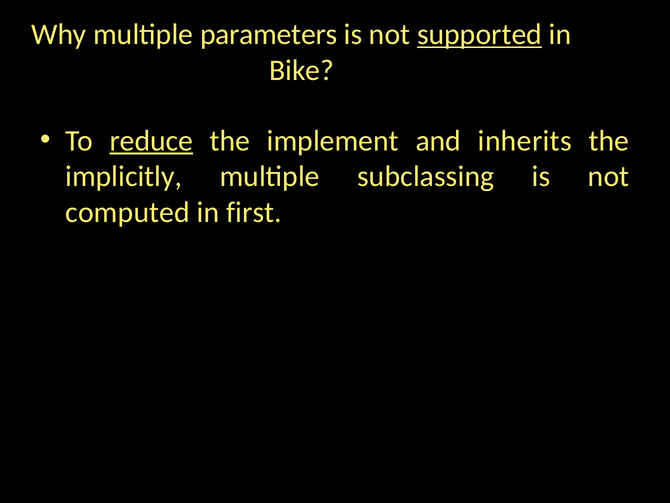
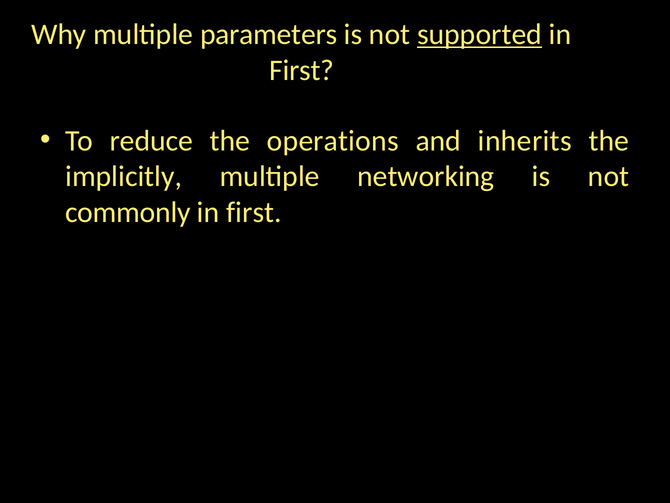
Bike: Bike -> First (302, 70)
reduce underline: present -> none (151, 141)
implement: implement -> operations (333, 141)
subclassing: subclassing -> networking (426, 176)
computed: computed -> commonly (128, 212)
